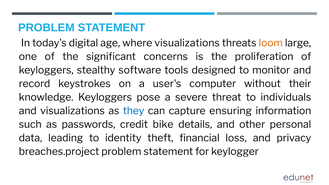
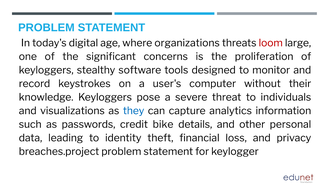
where visualizations: visualizations -> organizations (187, 43)
loom colour: orange -> red (271, 43)
ensuring: ensuring -> analytics (231, 111)
